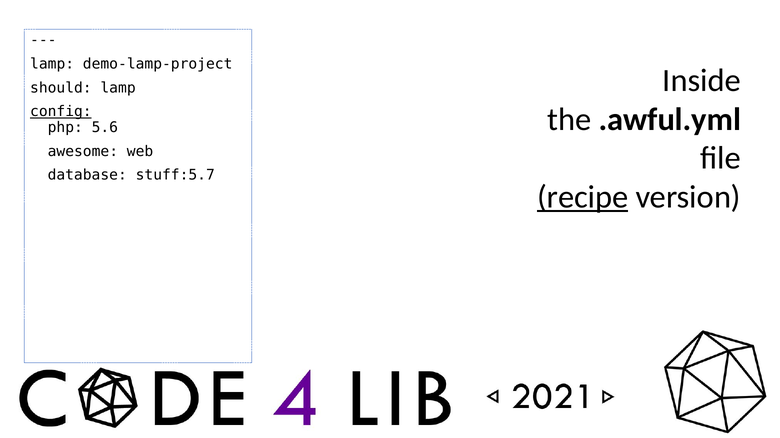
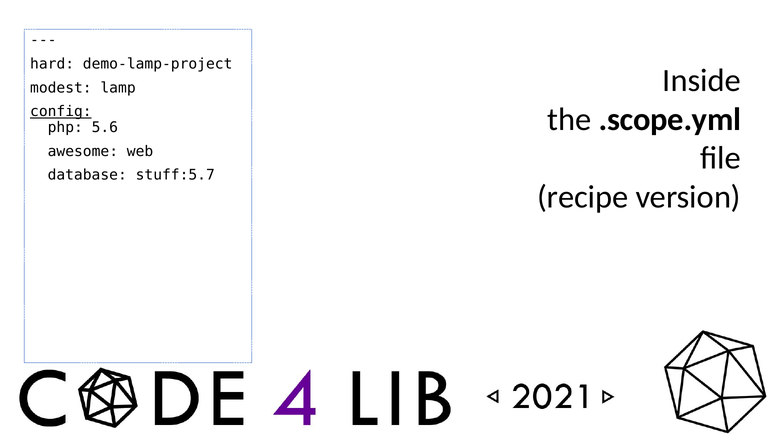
lamp: lamp -> hard (52, 64)
should: should -> modest (61, 88)
.awful.yml: .awful.yml -> .scope.yml (670, 120)
recipe underline: present -> none (583, 198)
